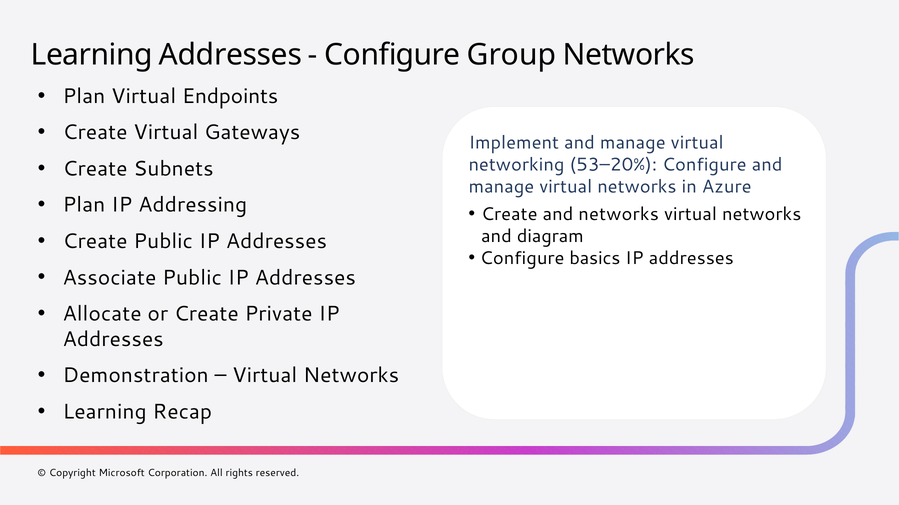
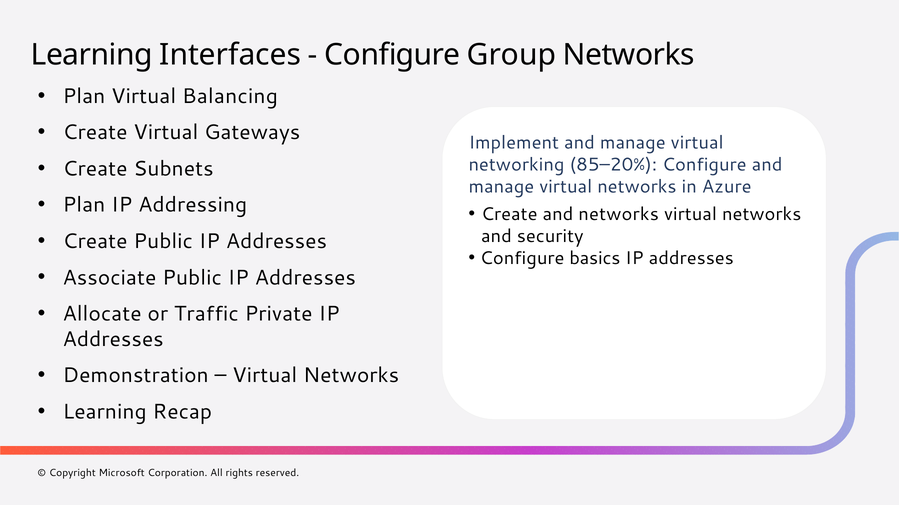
Learning Addresses: Addresses -> Interfaces (230, 55)
Endpoints: Endpoints -> Balancing (230, 96)
53–20%: 53–20% -> 85–20% (613, 165)
diagram: diagram -> security (550, 236)
or Create: Create -> Traffic (206, 314)
